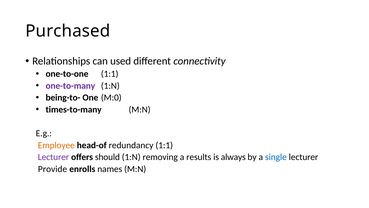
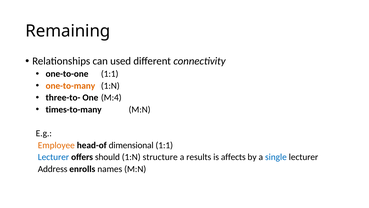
Purchased: Purchased -> Remaining (68, 31)
one-to-many colour: purple -> orange (70, 86)
being-to-: being-to- -> three-to- (63, 97)
M:0: M:0 -> M:4 (111, 97)
redundancy: redundancy -> dimensional (131, 145)
Lecturer colour: purple -> blue (53, 157)
removing: removing -> structure (160, 157)
always: always -> affects (233, 157)
Provide: Provide -> Address (53, 169)
